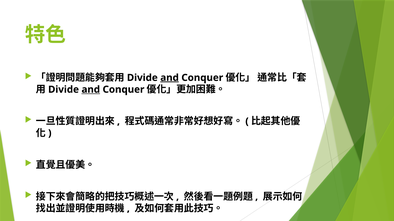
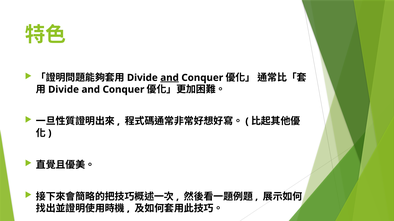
and underline: present -> none (91, 90)
